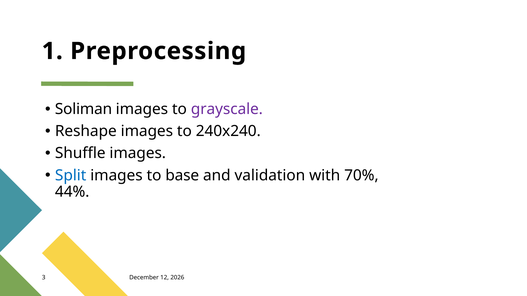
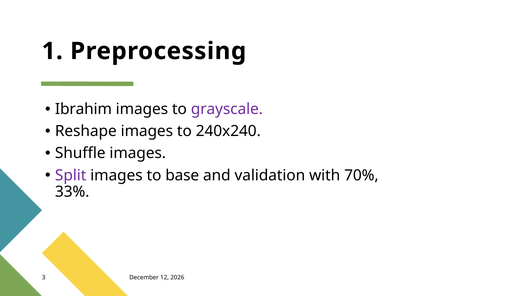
Soliman: Soliman -> Ibrahim (83, 109)
Split colour: blue -> purple (71, 176)
44%: 44% -> 33% (72, 192)
